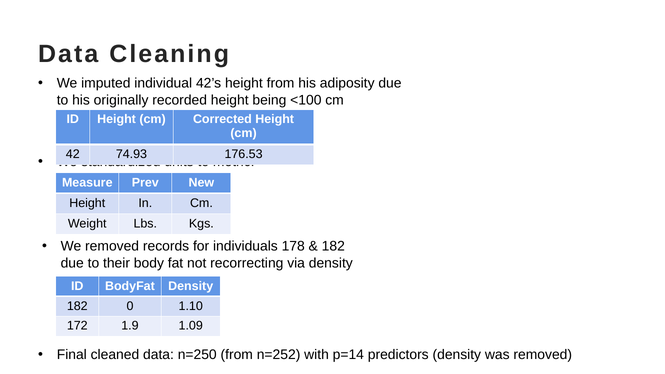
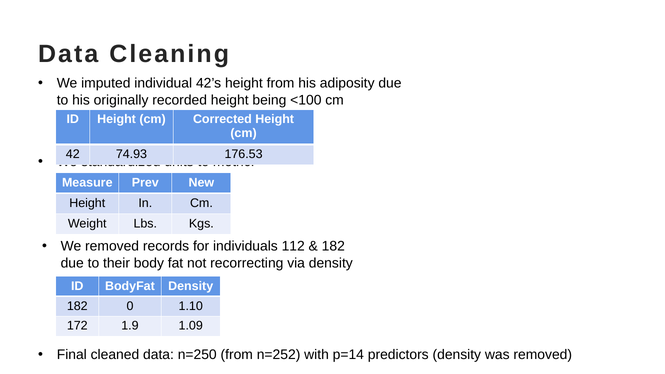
178: 178 -> 112 (293, 246)
